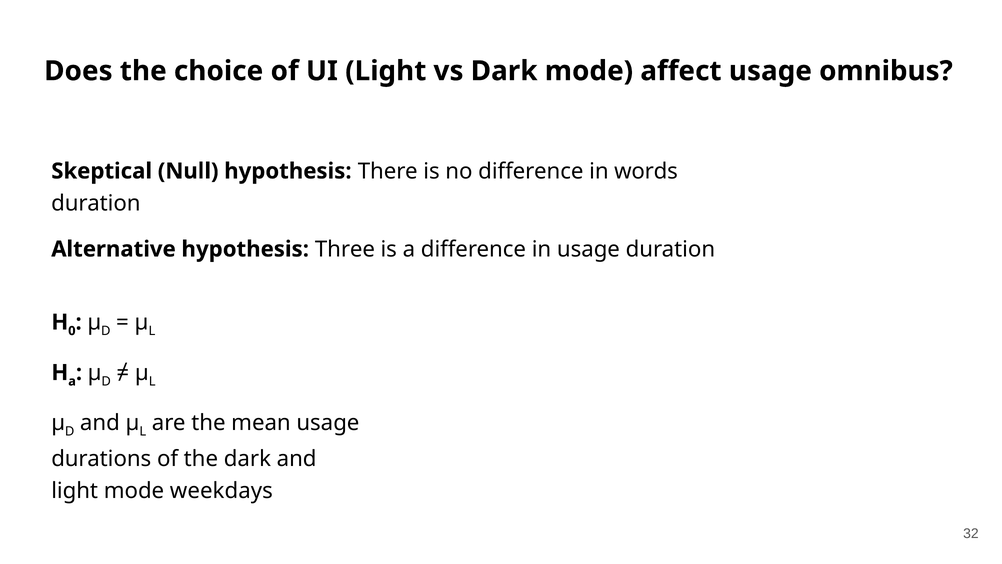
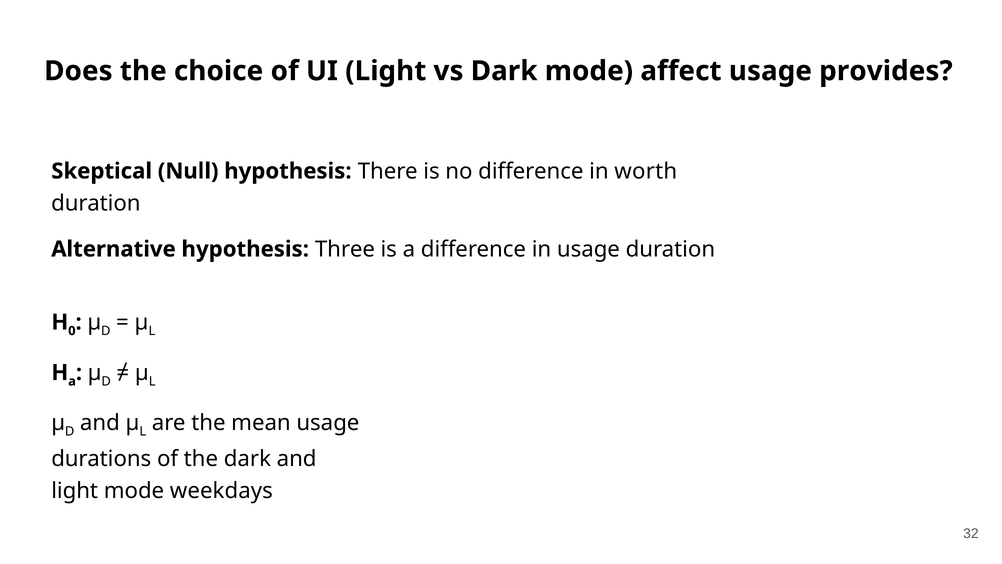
omnibus: omnibus -> provides (886, 71)
words: words -> worth (646, 171)
